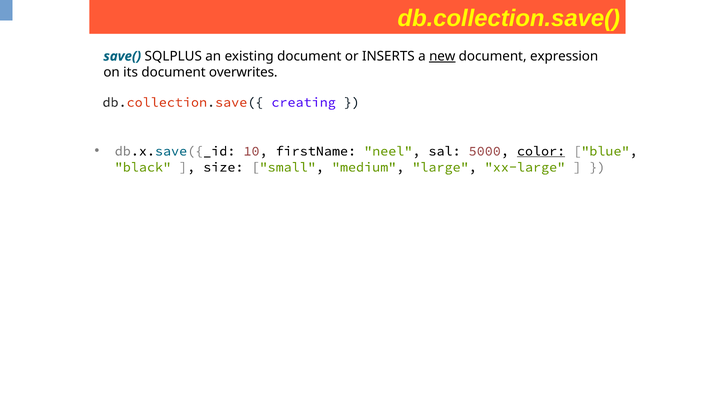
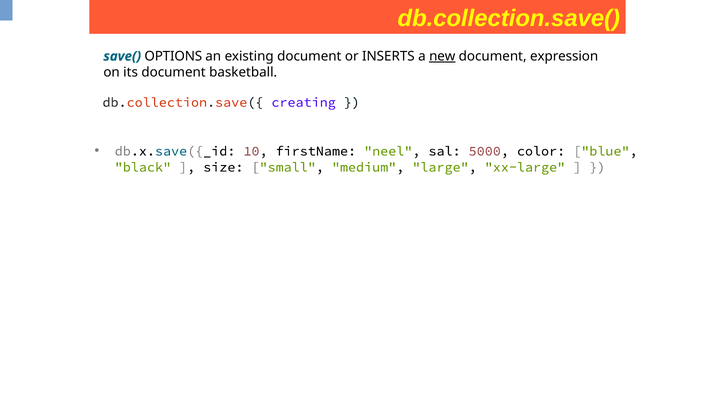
SQLPLUS: SQLPLUS -> OPTIONS (173, 56)
overwrites: overwrites -> basketball (243, 72)
color underline: present -> none (541, 151)
